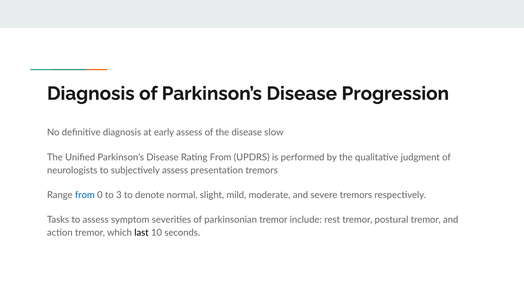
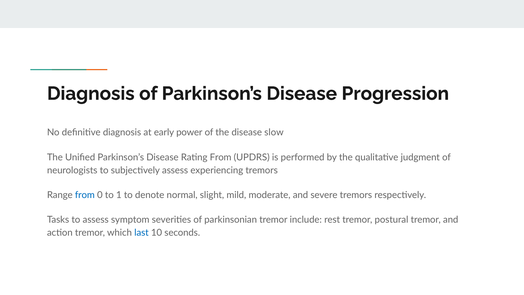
early assess: assess -> power (189, 132)
presentation: presentation -> experiencing (217, 170)
3: 3 -> 1 (119, 195)
last colour: black -> blue (142, 233)
